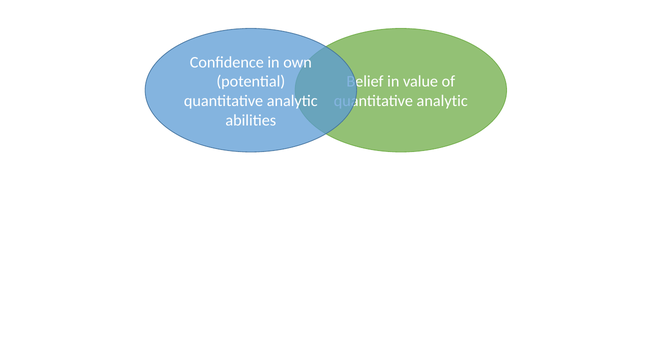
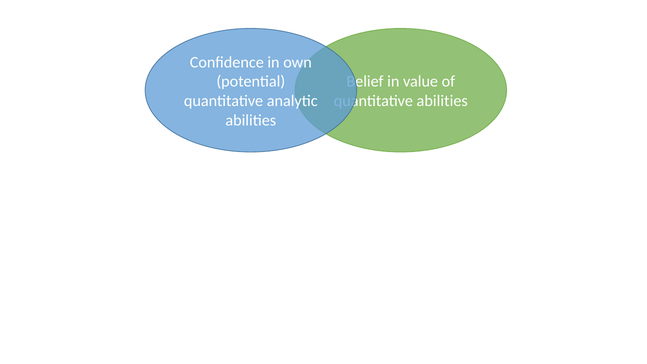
analytic: analytic -> abilities (442, 101)
